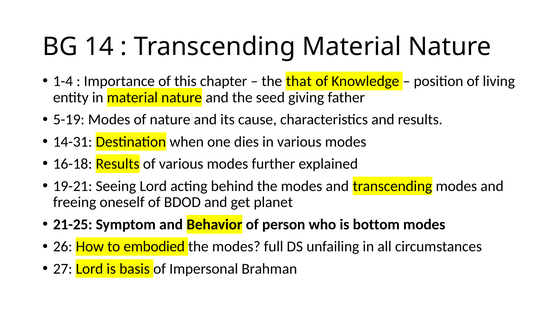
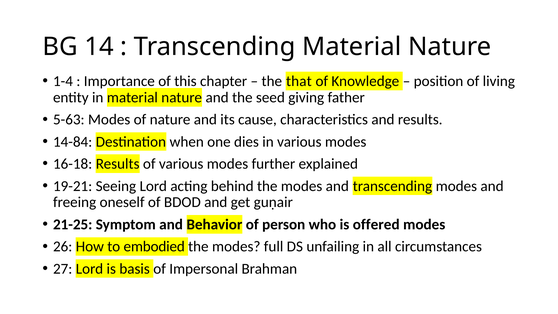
5-19: 5-19 -> 5-63 (69, 120)
14-31: 14-31 -> 14-84 (73, 142)
planet: planet -> guṇair (273, 202)
bottom: bottom -> offered (376, 224)
